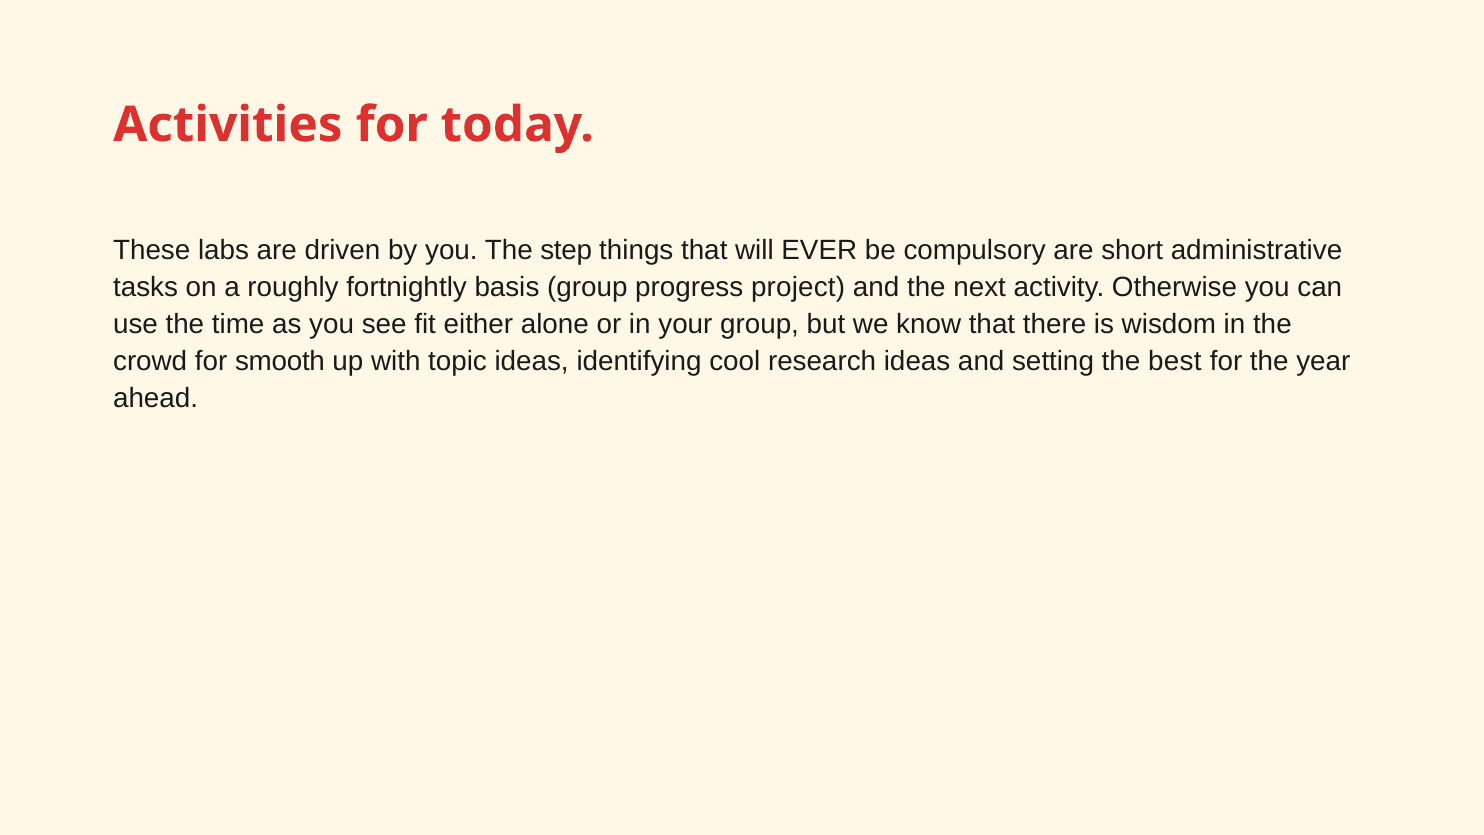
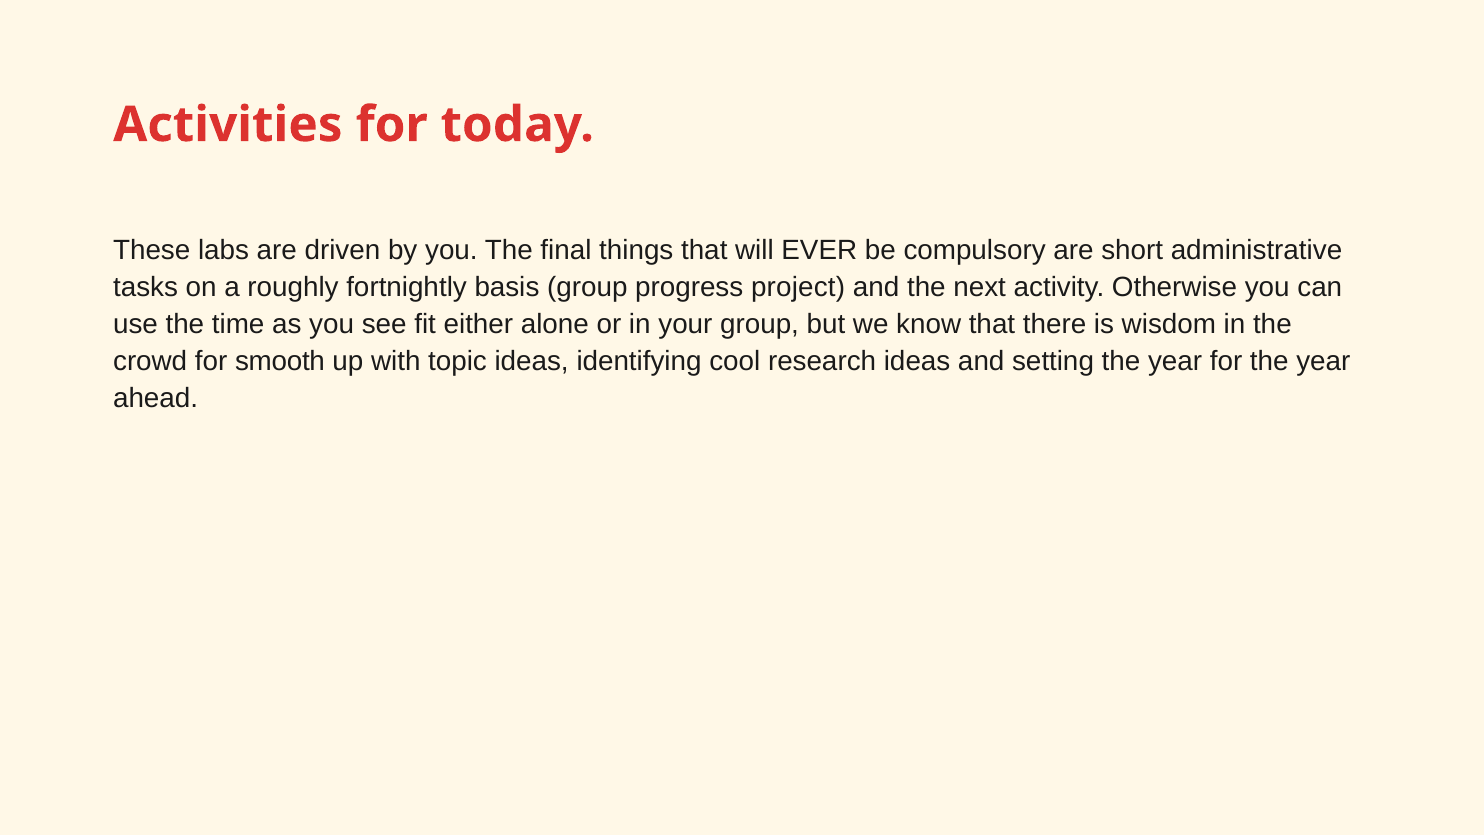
step: step -> final (566, 250)
setting the best: best -> year (1175, 361)
